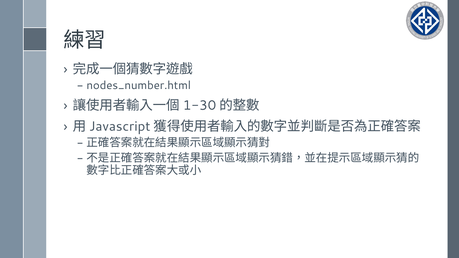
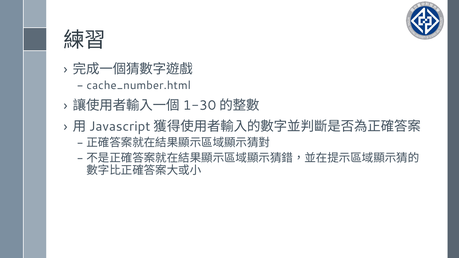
nodes_number.html: nodes_number.html -> cache_number.html (139, 85)
